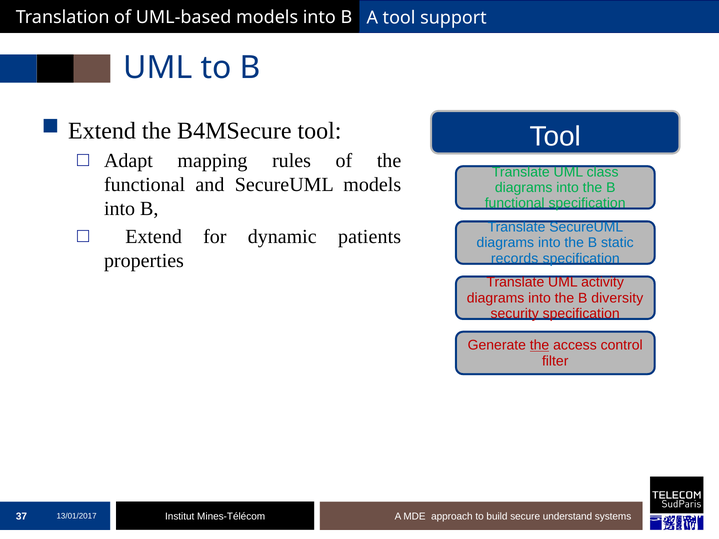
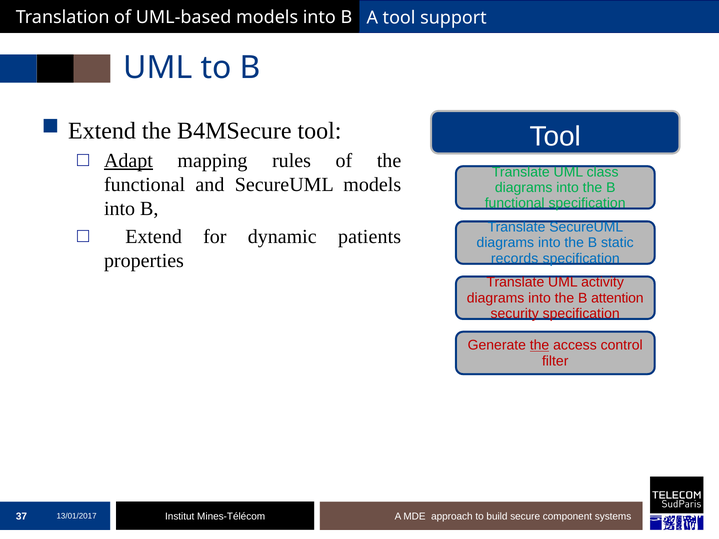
Adapt underline: none -> present (128, 161)
diversity: diversity -> attention (617, 298)
understand: understand -> component (567, 517)
